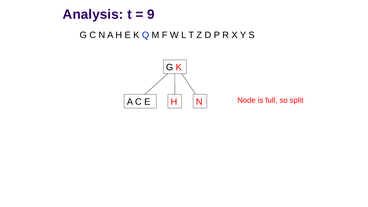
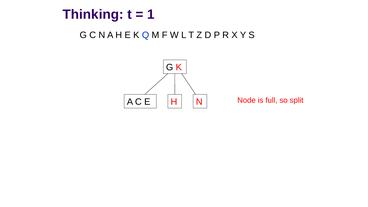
Analysis: Analysis -> Thinking (93, 15)
9: 9 -> 1 (151, 15)
